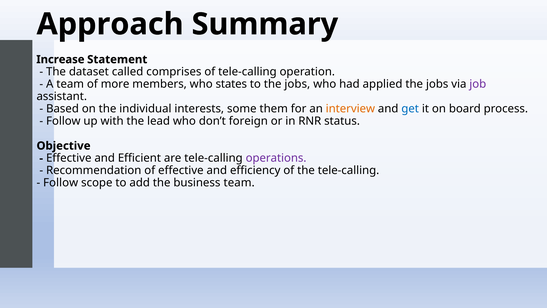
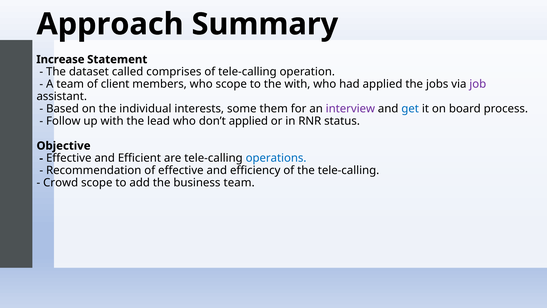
more: more -> client (115, 84)
who states: states -> scope (231, 84)
to the jobs: jobs -> with (297, 84)
interview colour: orange -> purple (350, 109)
don’t foreign: foreign -> applied (248, 121)
operations colour: purple -> blue (276, 158)
Follow: Follow -> Crowd (61, 183)
